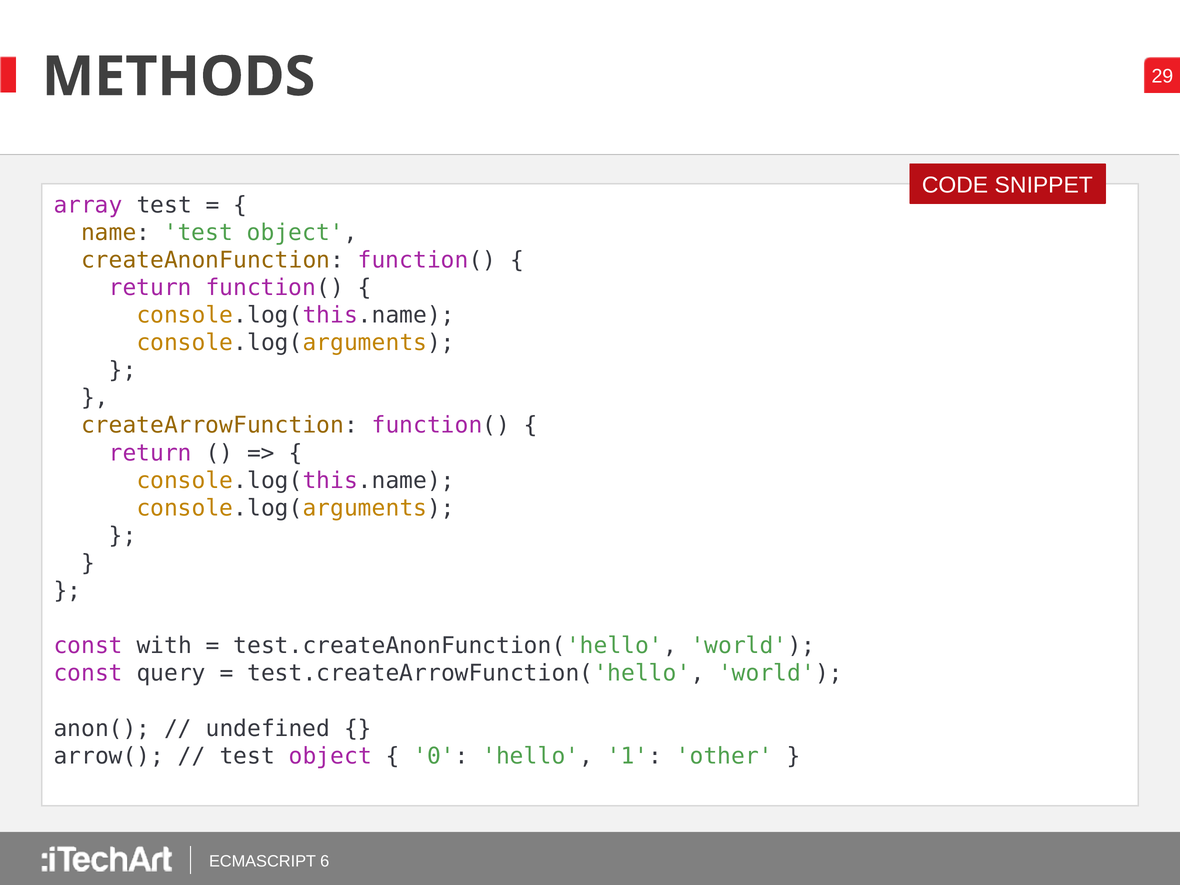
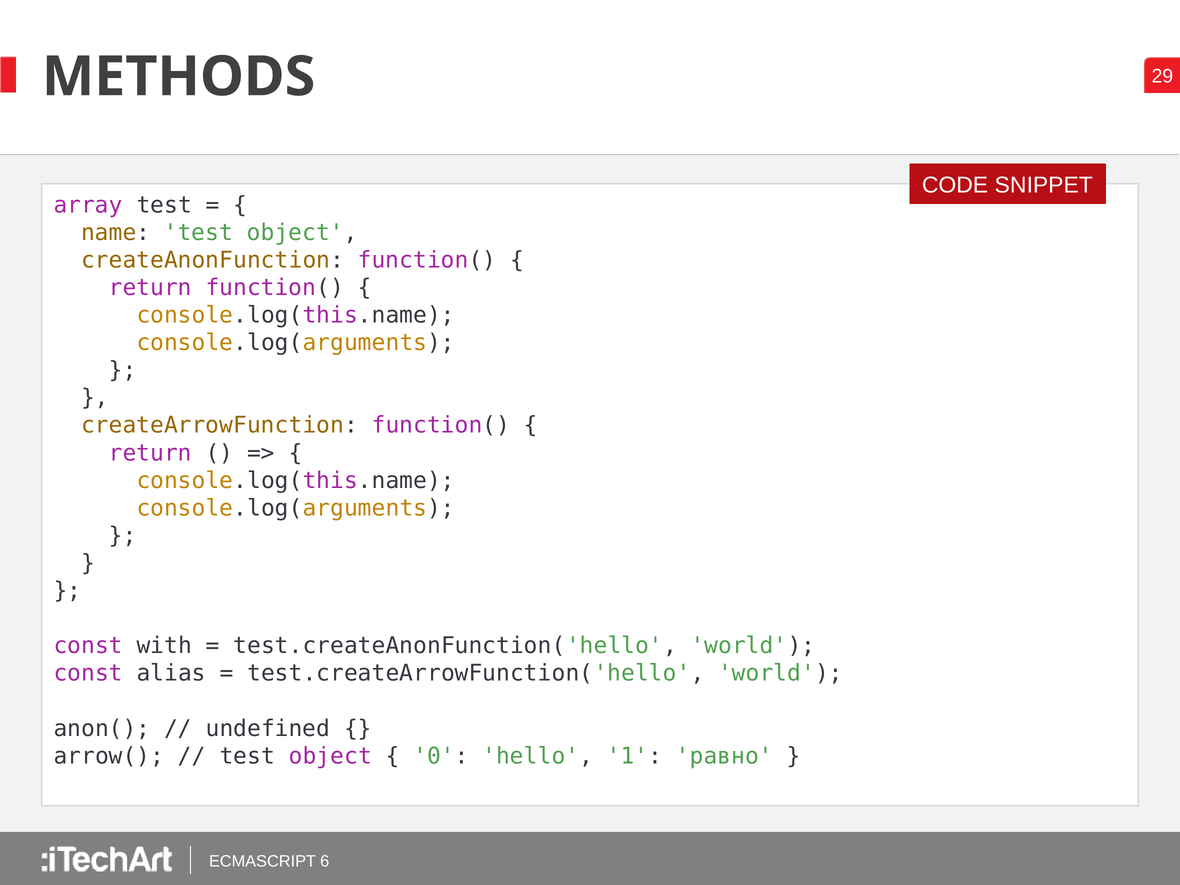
query: query -> alias (171, 673)
other: other -> равно (724, 756)
